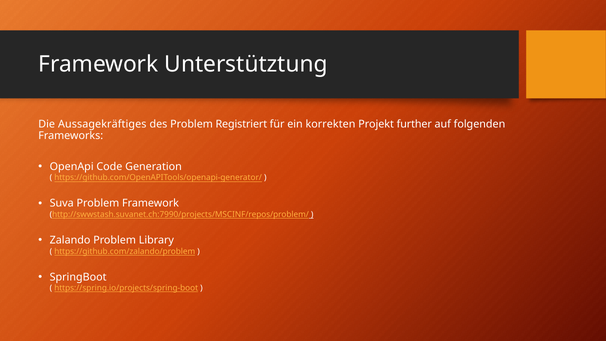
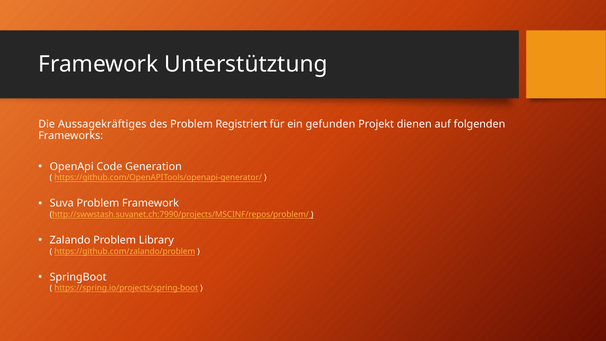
korrekten: korrekten -> gefunden (330, 124)
further: further -> dienen (414, 124)
